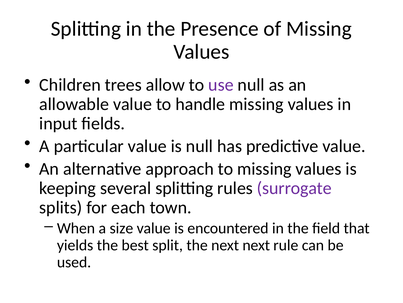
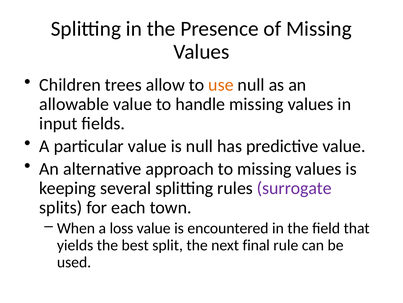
use colour: purple -> orange (221, 85)
size: size -> loss (121, 228)
next next: next -> final (256, 245)
